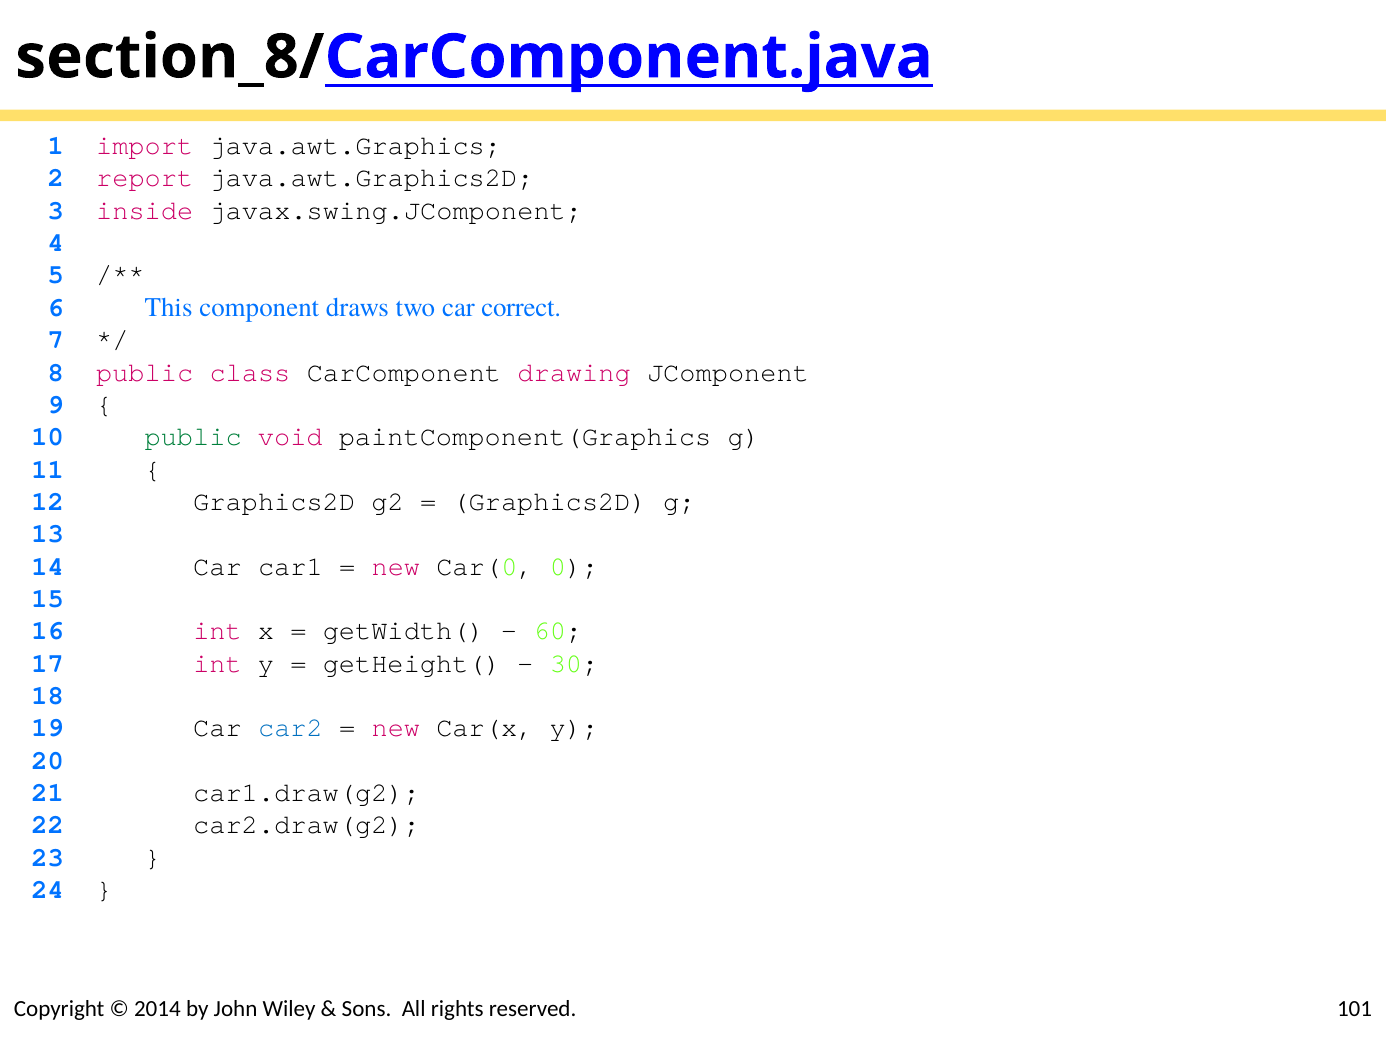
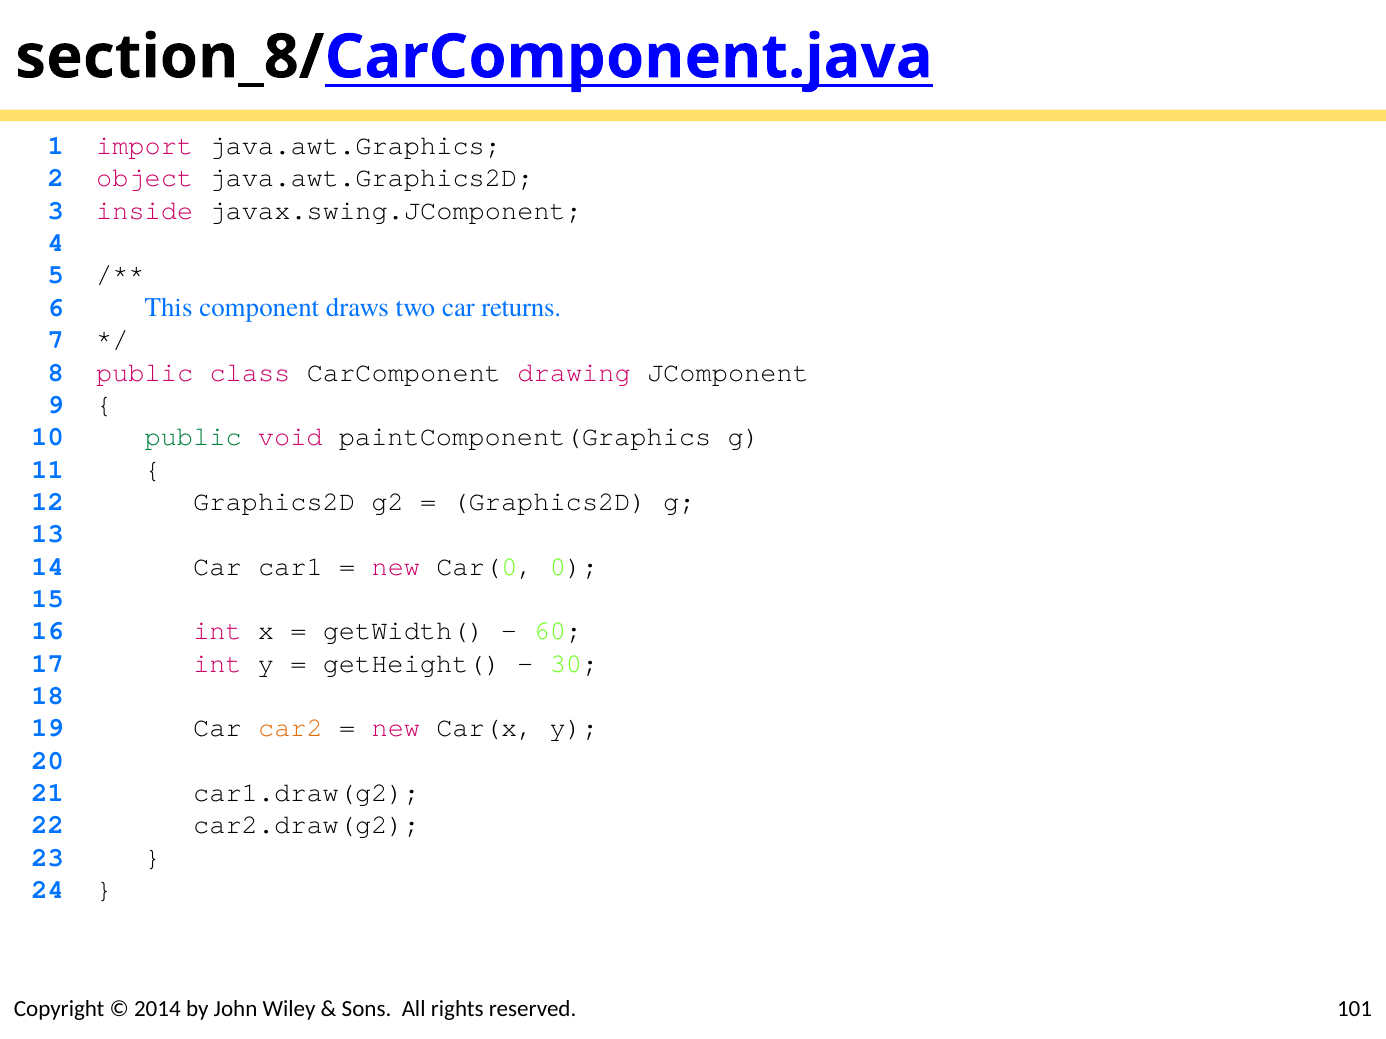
report: report -> object (145, 178)
correct: correct -> returns (521, 308)
car2 colour: blue -> orange (290, 728)
